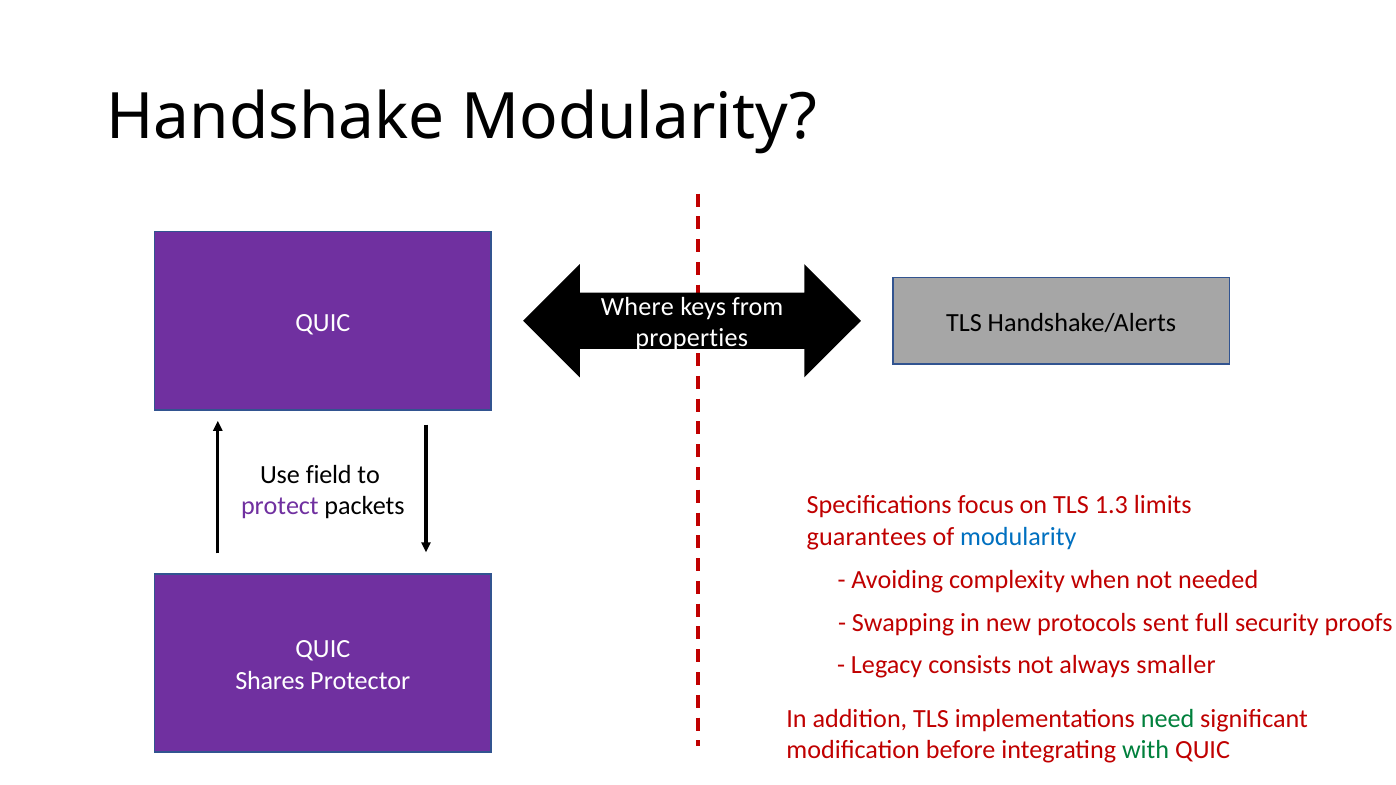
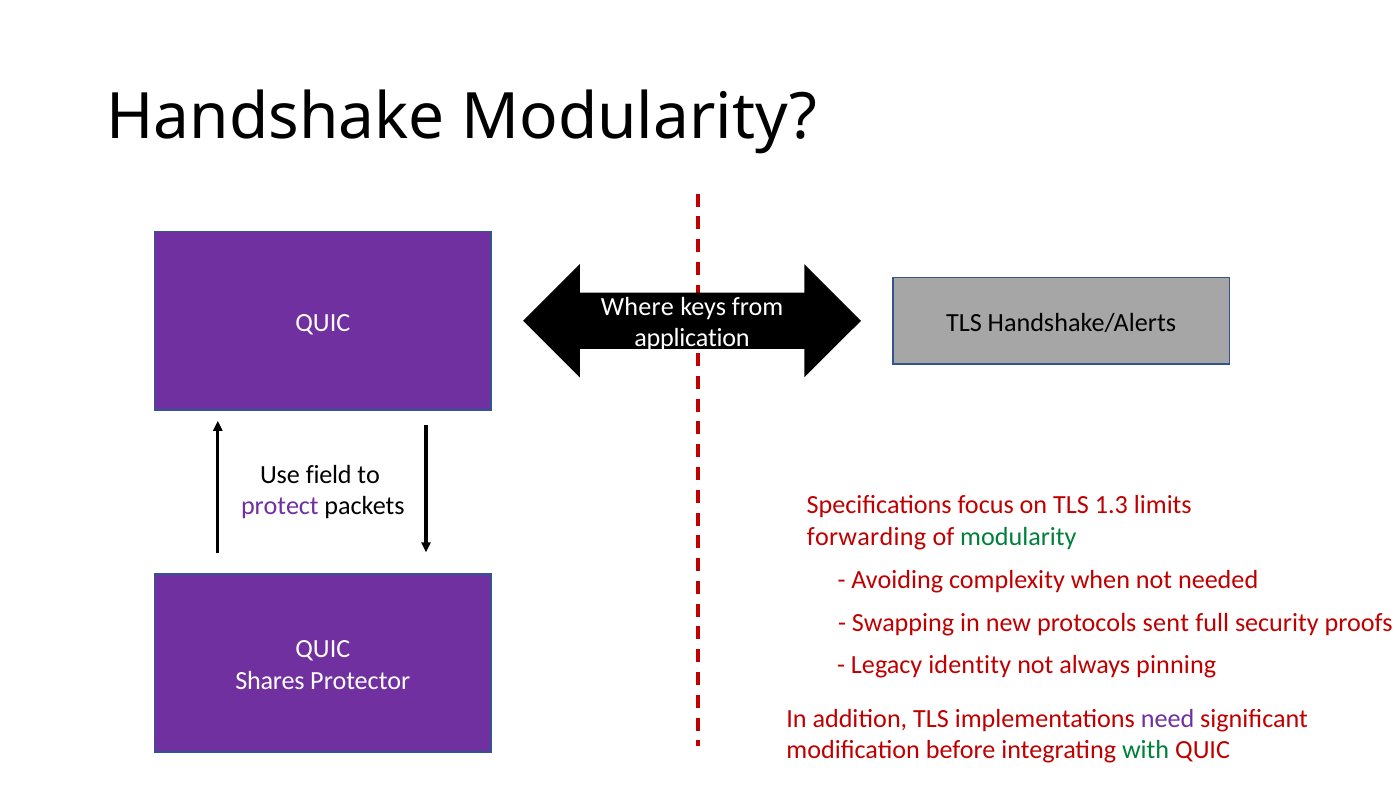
properties: properties -> application (692, 338)
guarantees: guarantees -> forwarding (866, 537)
modularity colour: blue -> green (1018, 537)
consists: consists -> identity (970, 665)
smaller: smaller -> pinning (1176, 665)
need colour: green -> purple (1168, 719)
